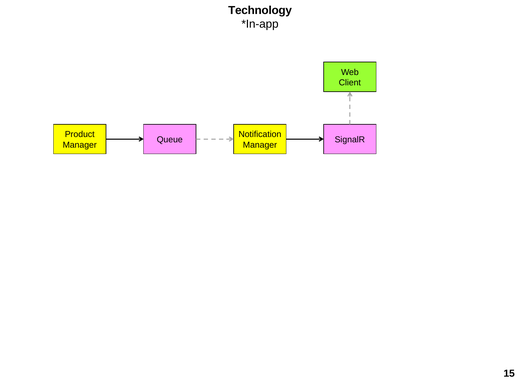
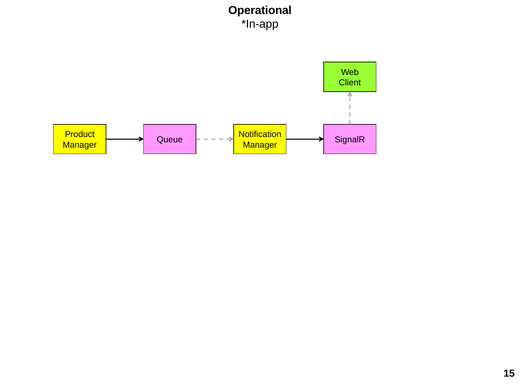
Technology: Technology -> Operational (260, 10)
